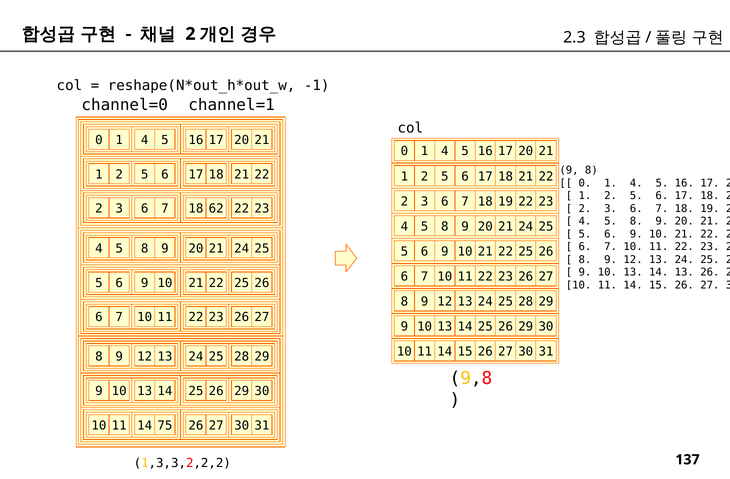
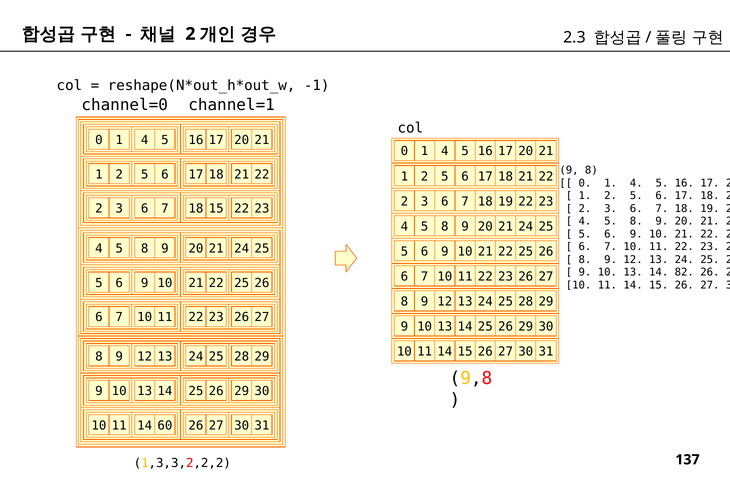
18 62: 62 -> 15 (216, 209)
14 13: 13 -> 82 (684, 273)
75: 75 -> 60 (165, 426)
